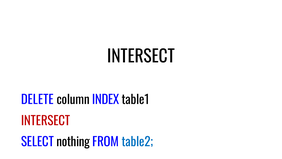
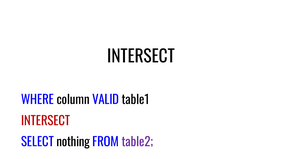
DELETE: DELETE -> WHERE (37, 100)
INDEX: INDEX -> VALID (106, 100)
table2 colour: blue -> purple (137, 142)
